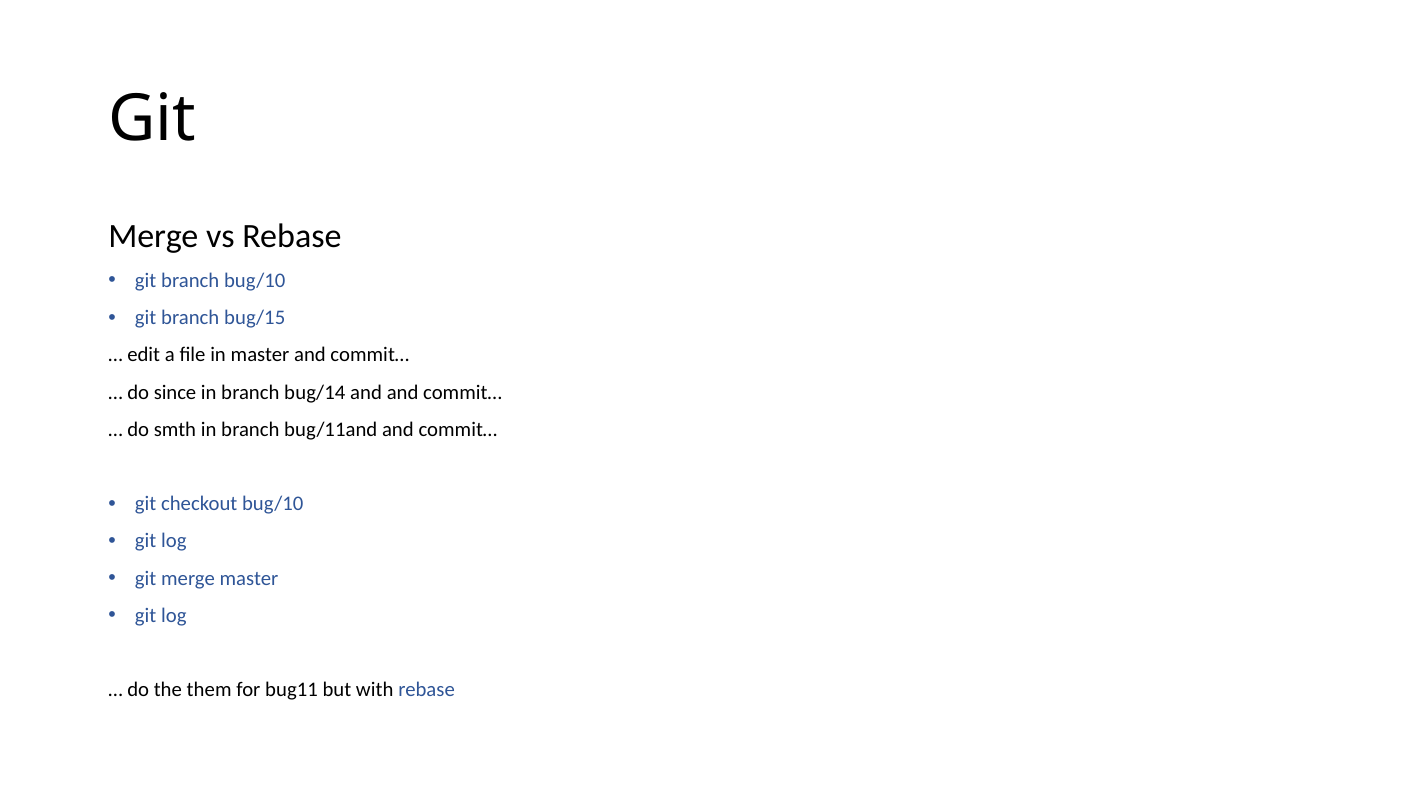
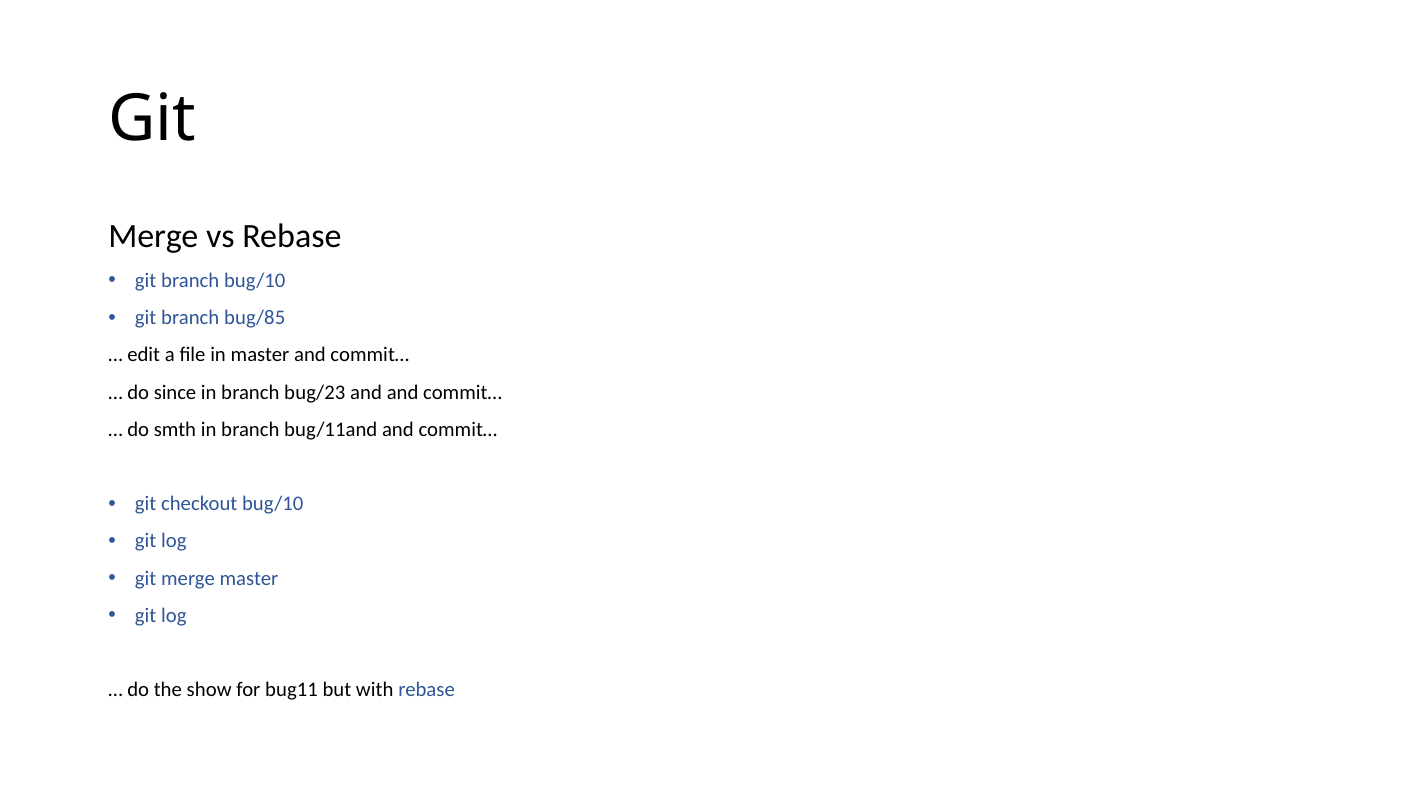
bug/15: bug/15 -> bug/85 (255, 318)
bug/14: bug/14 -> bug/23 (315, 392)
them: them -> show (209, 690)
